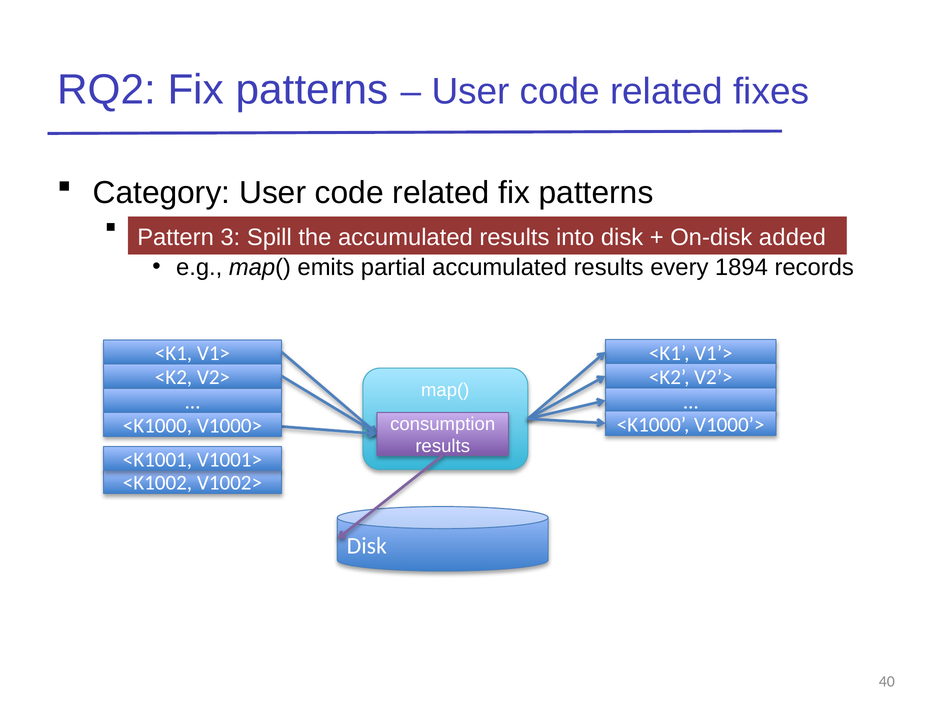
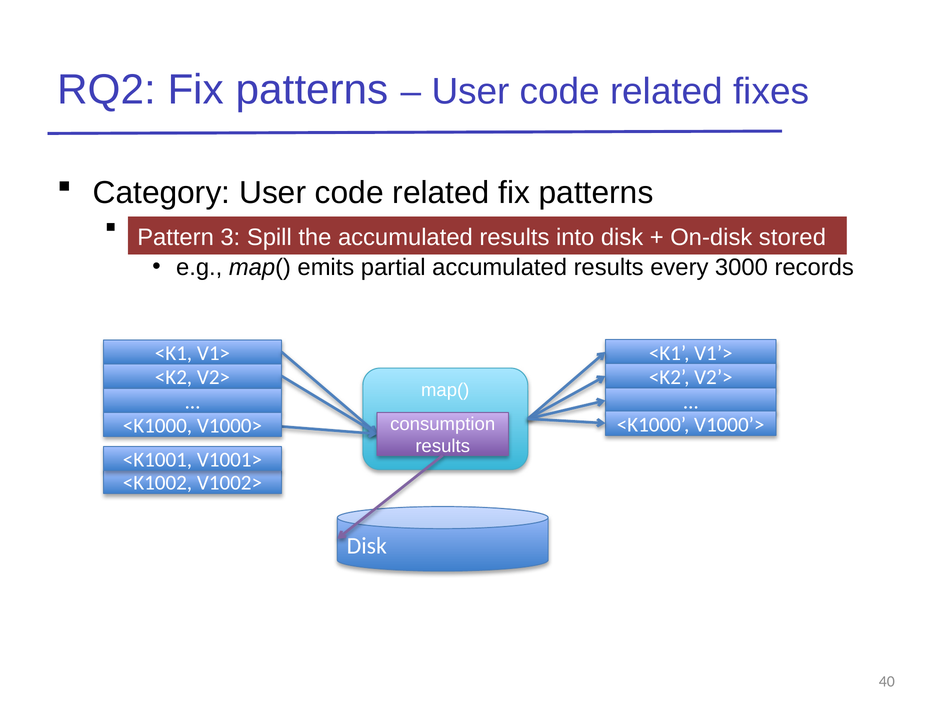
added: added -> stored (792, 237)
1894: 1894 -> 3000 (741, 267)
